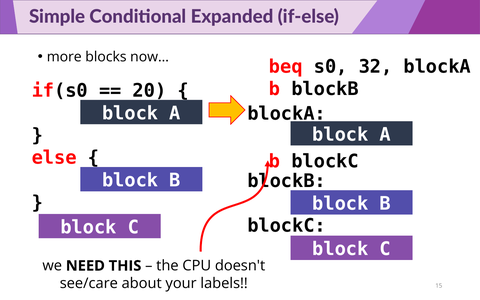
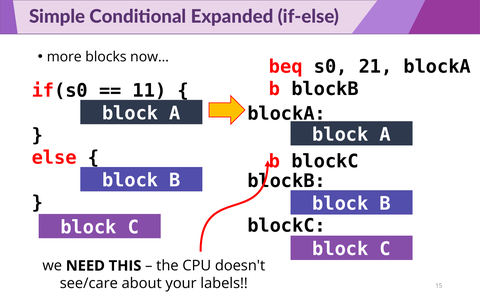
32: 32 -> 21 (376, 67)
20: 20 -> 11 (149, 91)
